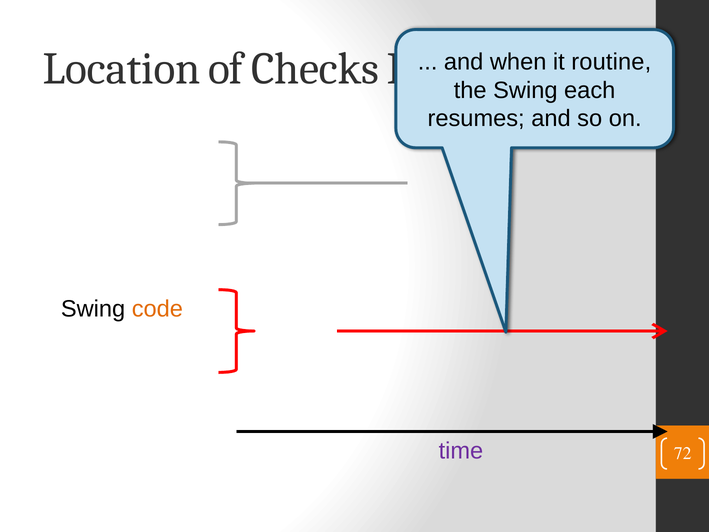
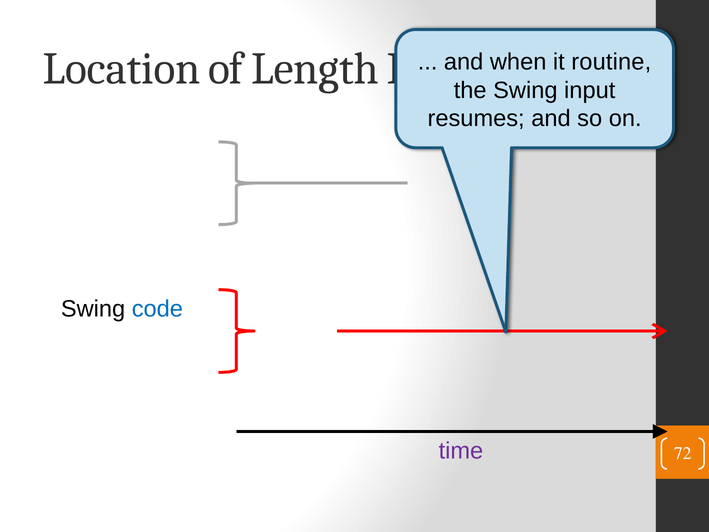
Checks: Checks -> Length (315, 69)
each: each -> input (590, 90)
code colour: orange -> blue (157, 309)
